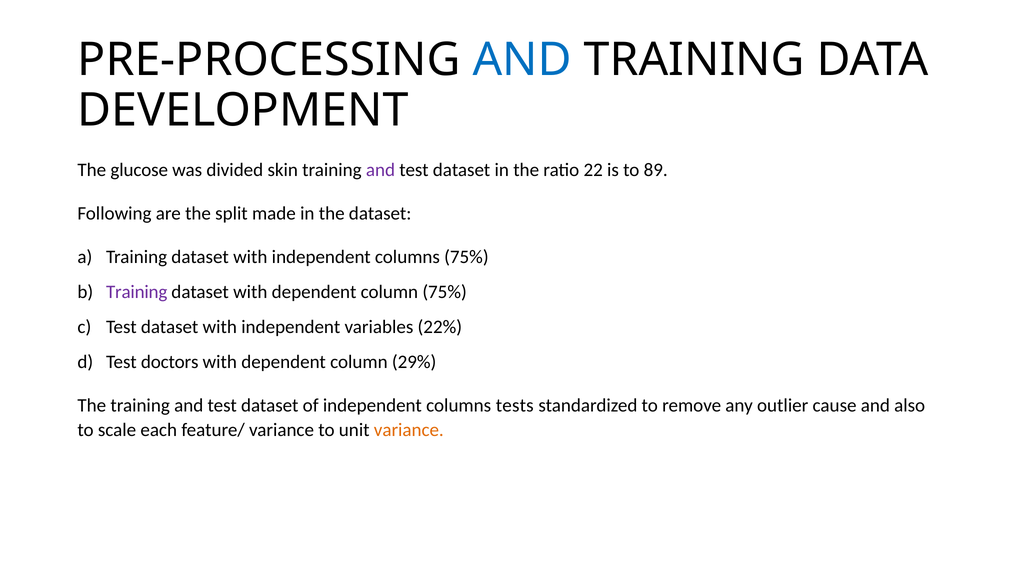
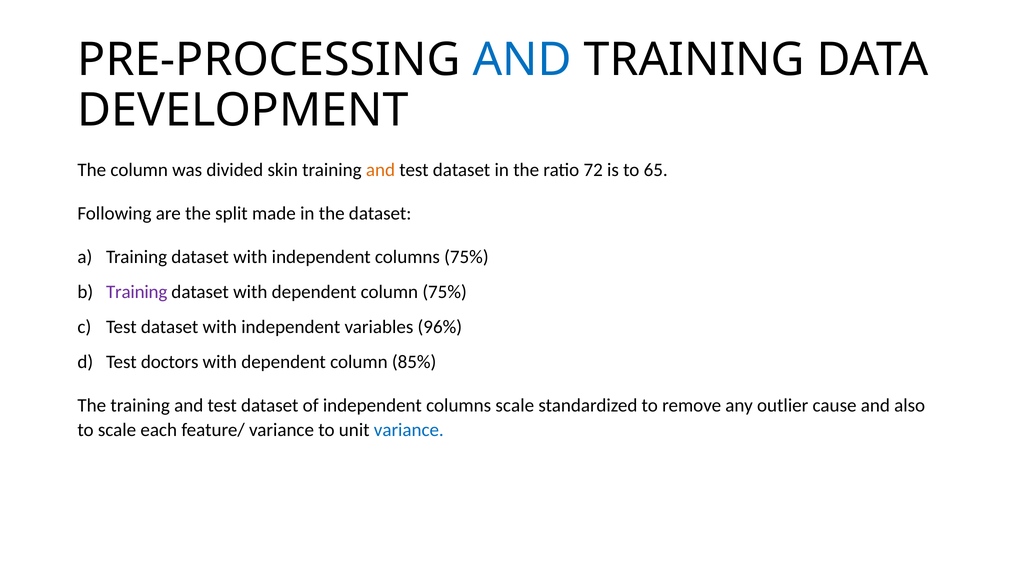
The glucose: glucose -> column (139, 170)
and colour: purple -> orange (381, 170)
22: 22 -> 72 (593, 170)
89: 89 -> 65 (656, 170)
22%: 22% -> 96% (440, 327)
29%: 29% -> 85% (414, 362)
columns tests: tests -> scale (515, 406)
variance colour: orange -> blue (409, 430)
